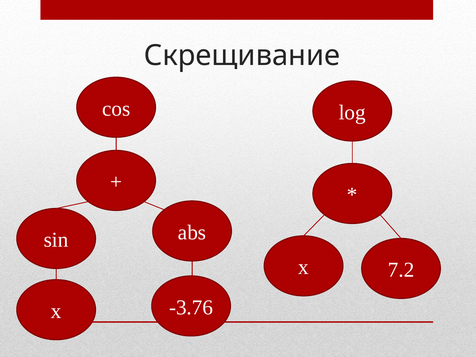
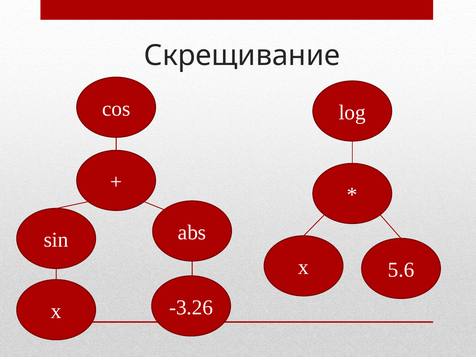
7.2: 7.2 -> 5.6 (401, 270)
-3.76: -3.76 -> -3.26 (191, 307)
